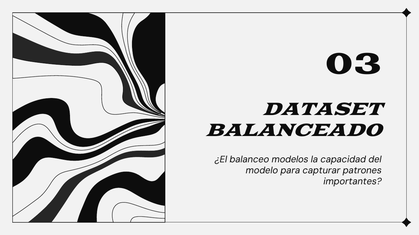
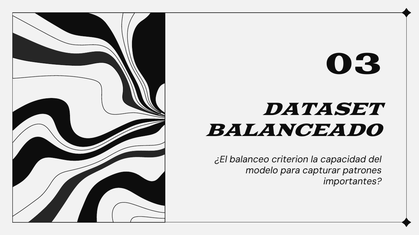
modelos: modelos -> criterion (290, 160)
